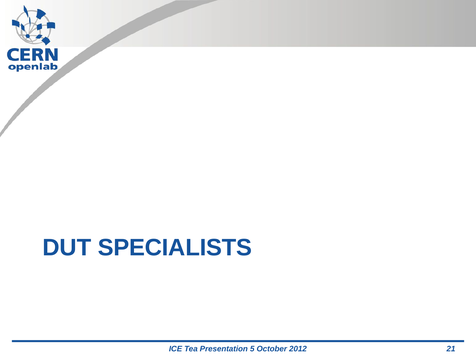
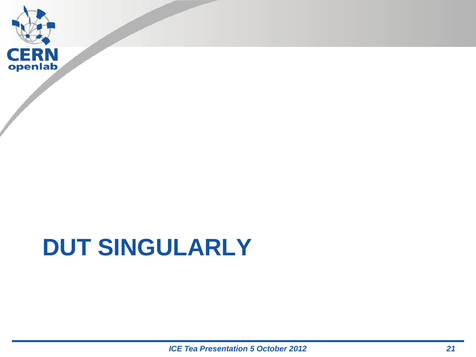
SPECIALISTS: SPECIALISTS -> SINGULARLY (175, 248)
